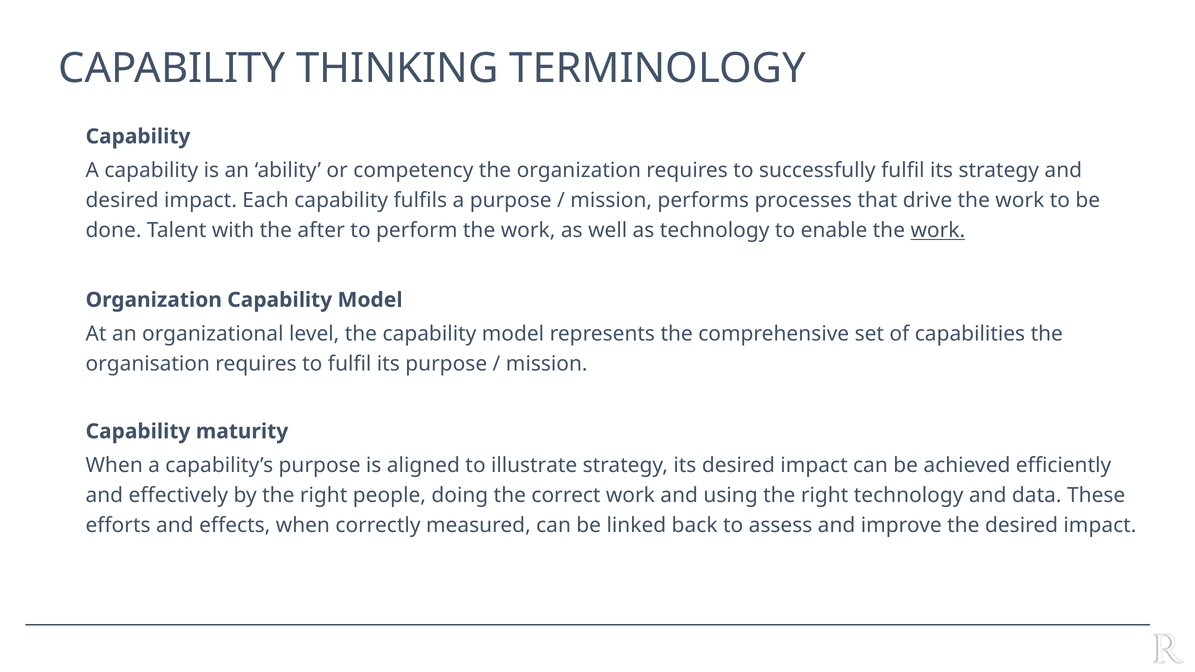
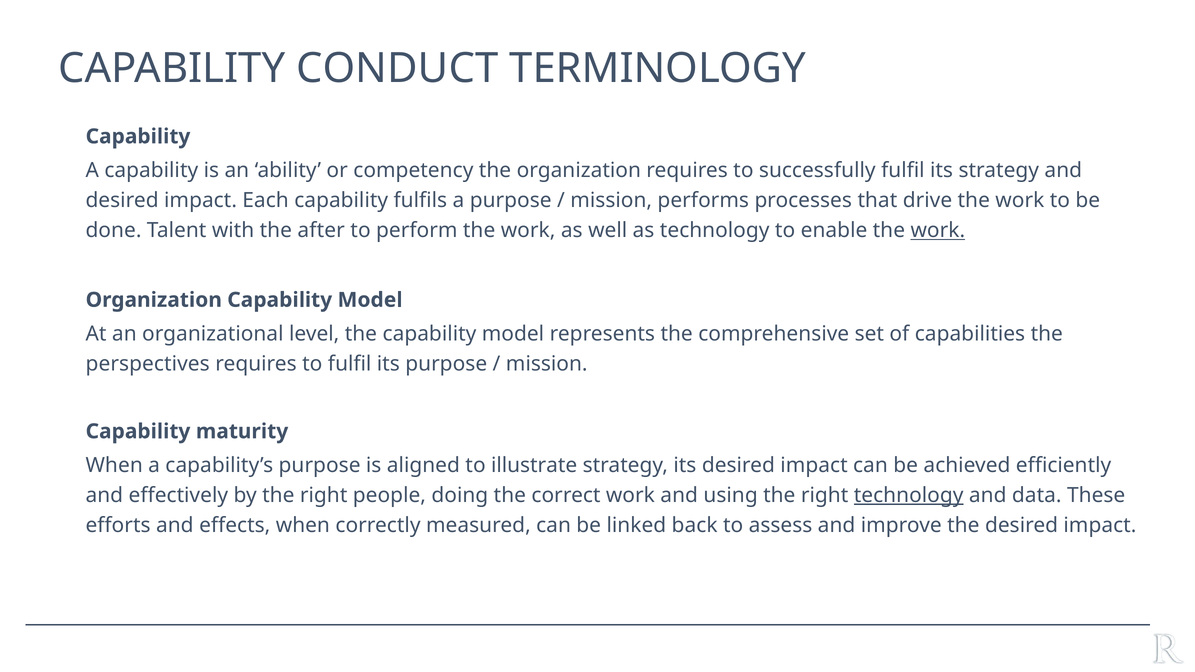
THINKING: THINKING -> CONDUCT (397, 68)
organisation: organisation -> perspectives (148, 364)
technology underline: none -> present (909, 495)
